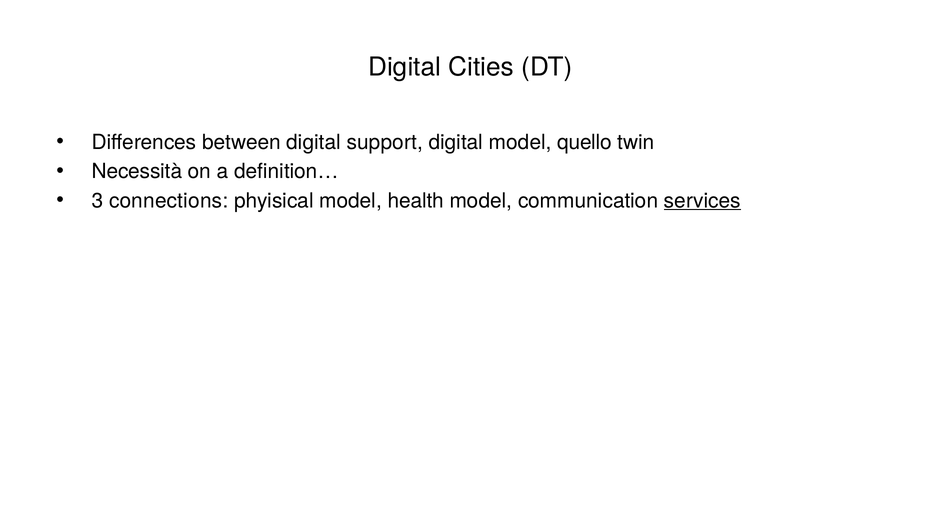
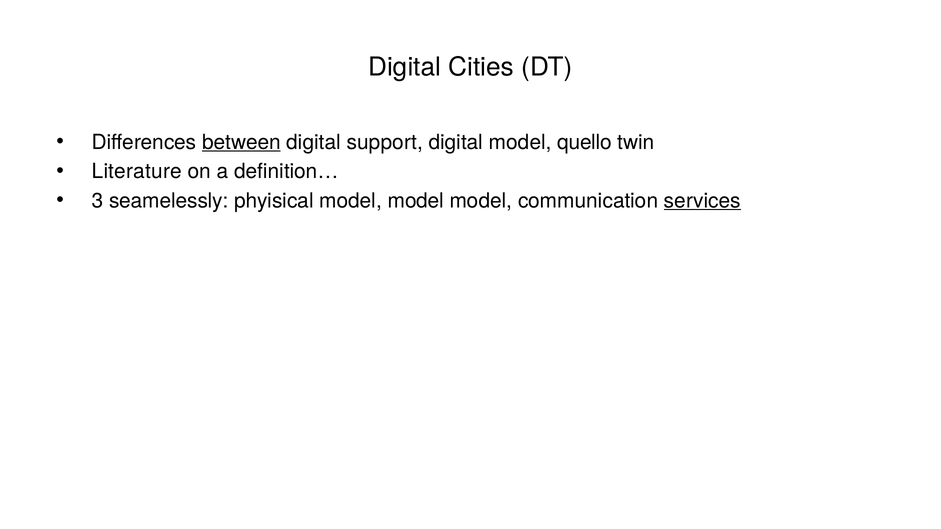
between underline: none -> present (241, 142)
Necessità: Necessità -> Literature (137, 171)
connections: connections -> seamelessly (169, 201)
phyisical model health: health -> model (416, 201)
